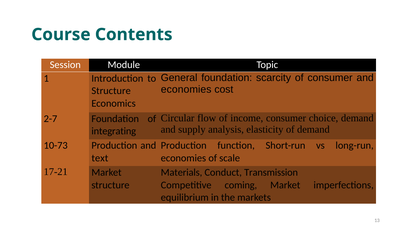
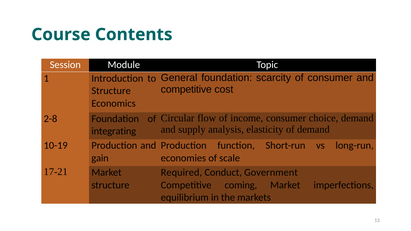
economies: economies -> competitive (186, 89)
2-7: 2-7 -> 2-8 (50, 119)
10-73: 10-73 -> 10-19 (56, 146)
text: text -> gain (100, 158)
Materials: Materials -> Required (181, 173)
Transmission: Transmission -> Government (271, 173)
